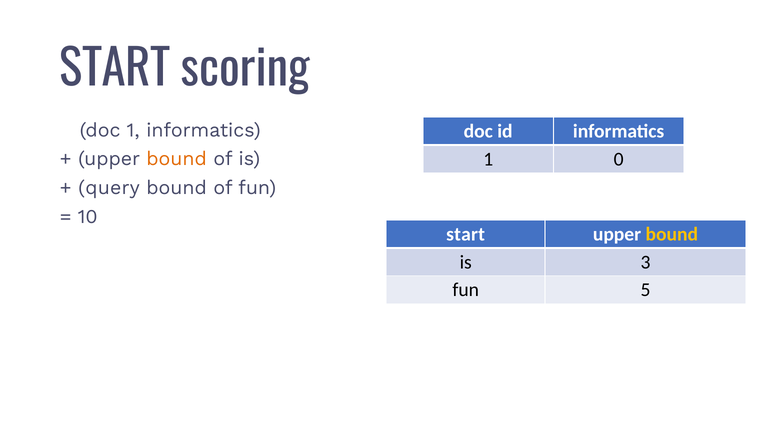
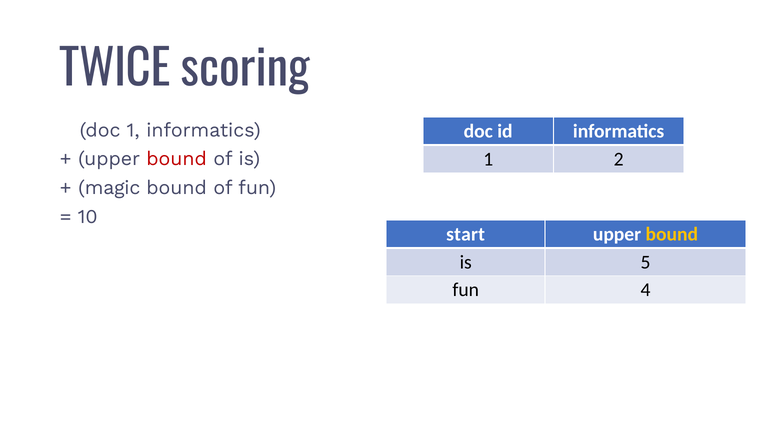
START: START -> TWICE (115, 69)
0: 0 -> 2 (619, 159)
bound colour: orange -> red (177, 159)
query: query -> magic (109, 188)
3: 3 -> 5 (646, 262)
5: 5 -> 4 (646, 290)
